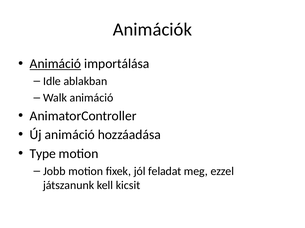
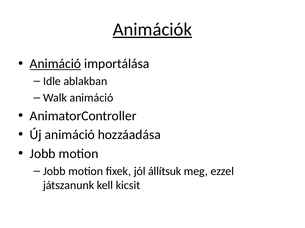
Animációk underline: none -> present (152, 30)
Type: Type -> Jobb (43, 154)
feladat: feladat -> állítsuk (165, 172)
